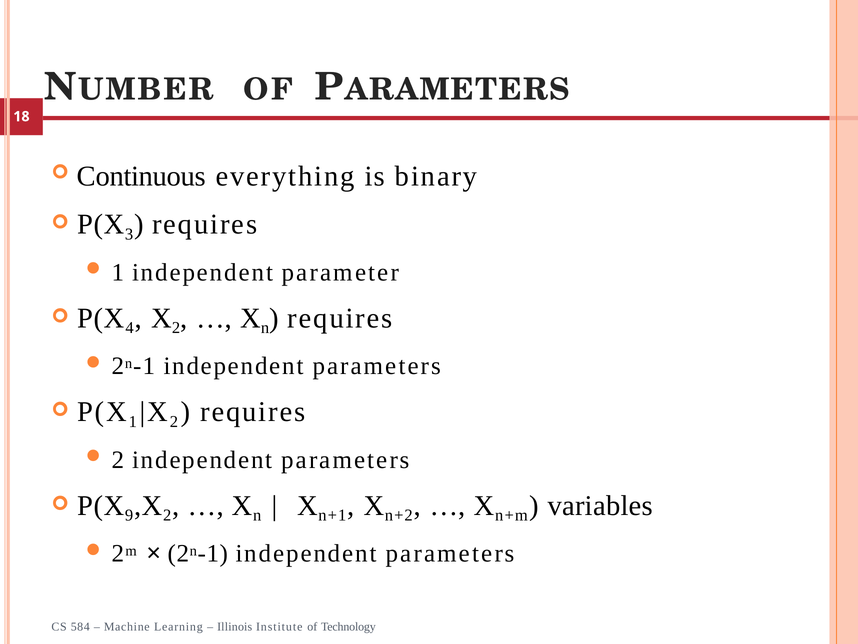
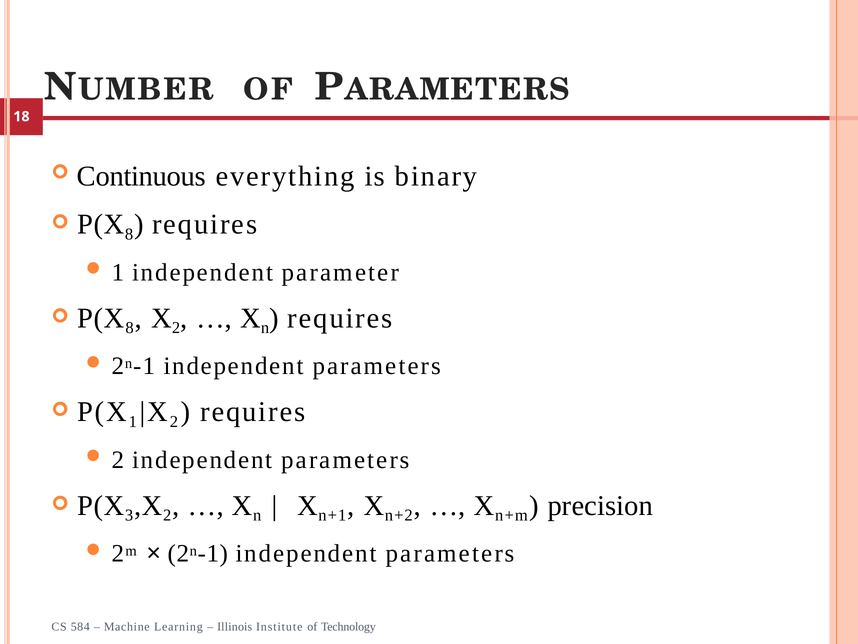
3: 3 -> 8 (129, 234)
4: 4 -> 8 (130, 328)
9: 9 -> 3 (129, 515)
variables: variables -> precision (600, 505)
